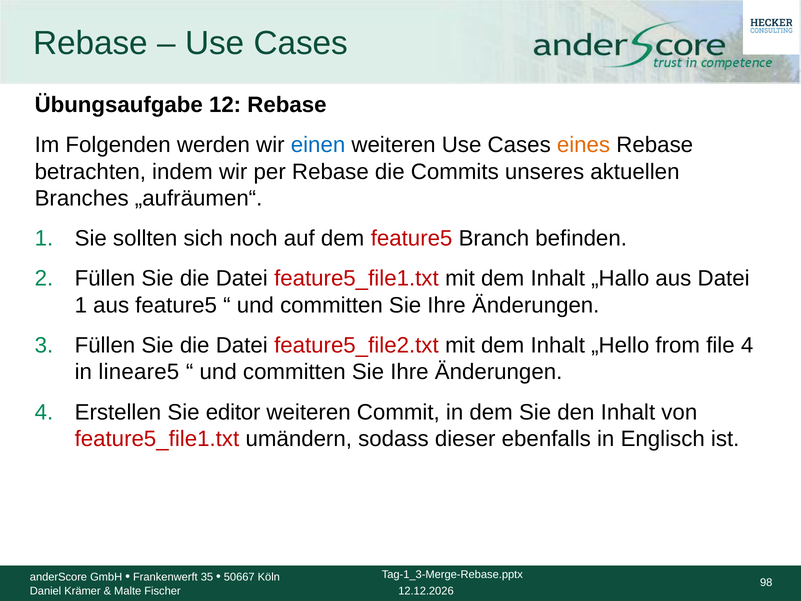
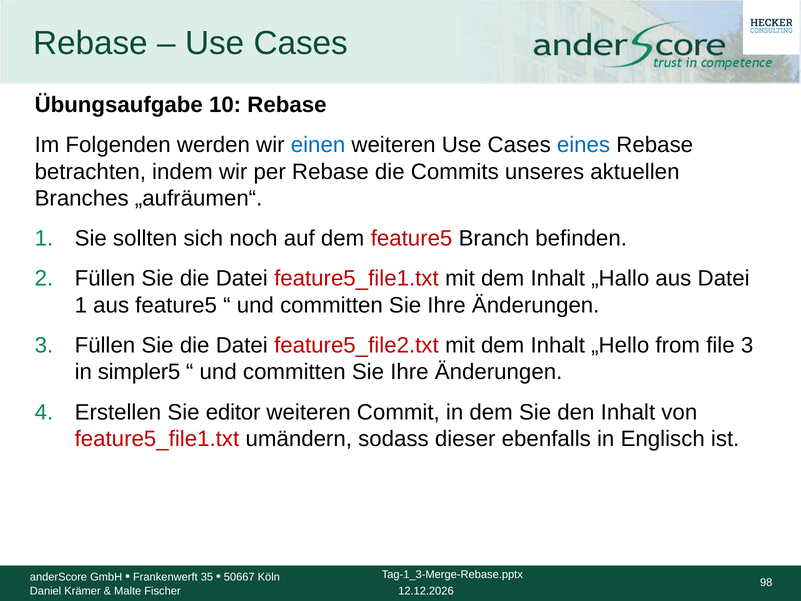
12: 12 -> 10 (225, 105)
eines colour: orange -> blue (584, 145)
file 4: 4 -> 3 (747, 345)
lineare5: lineare5 -> simpler5 (139, 372)
